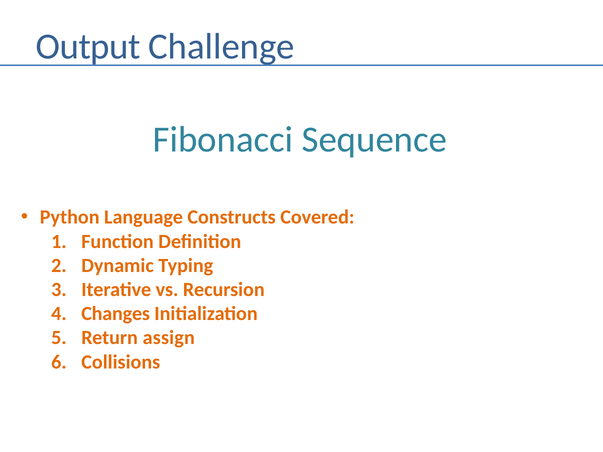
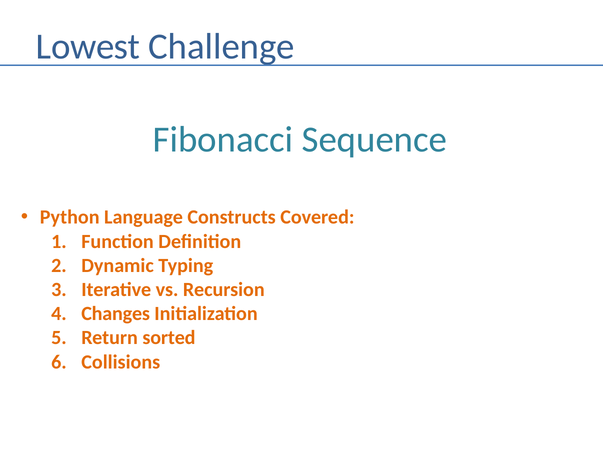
Output: Output -> Lowest (88, 47)
assign: assign -> sorted (169, 338)
